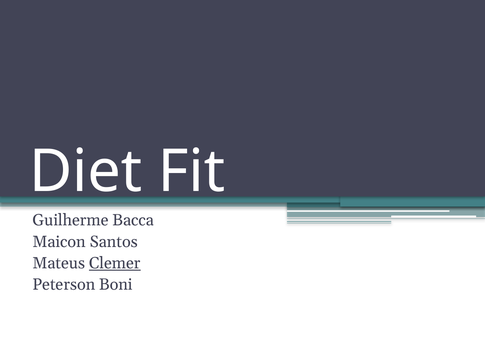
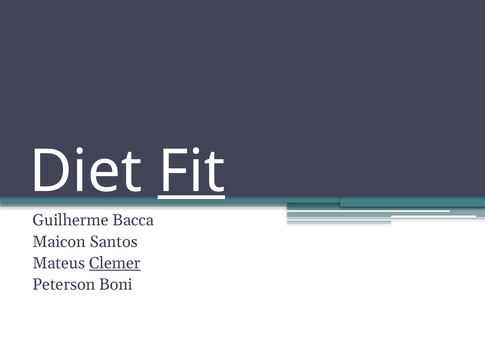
Fit underline: none -> present (191, 172)
